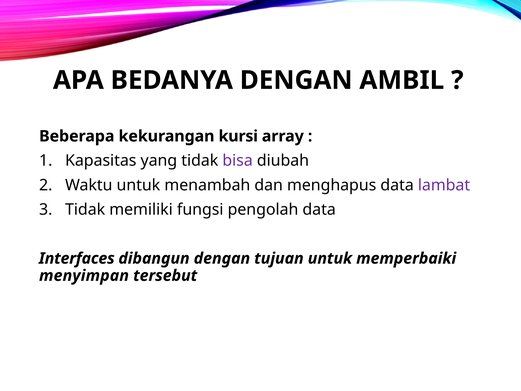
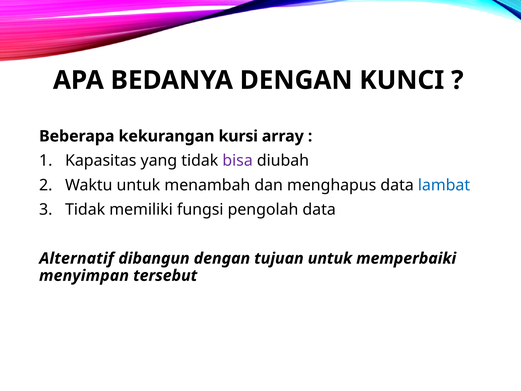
AMBIL: AMBIL -> KUNCI (402, 80)
lambat colour: purple -> blue (444, 185)
Interfaces: Interfaces -> Alternatif (77, 258)
